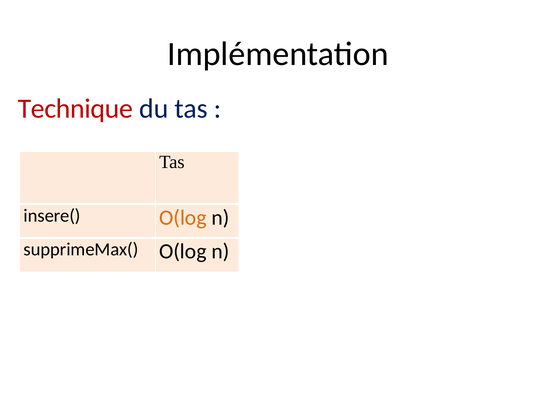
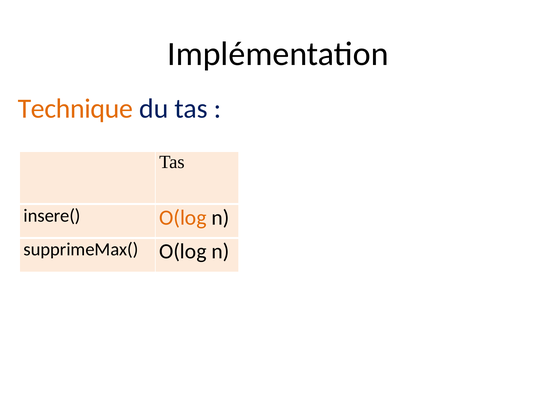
Technique colour: red -> orange (75, 109)
